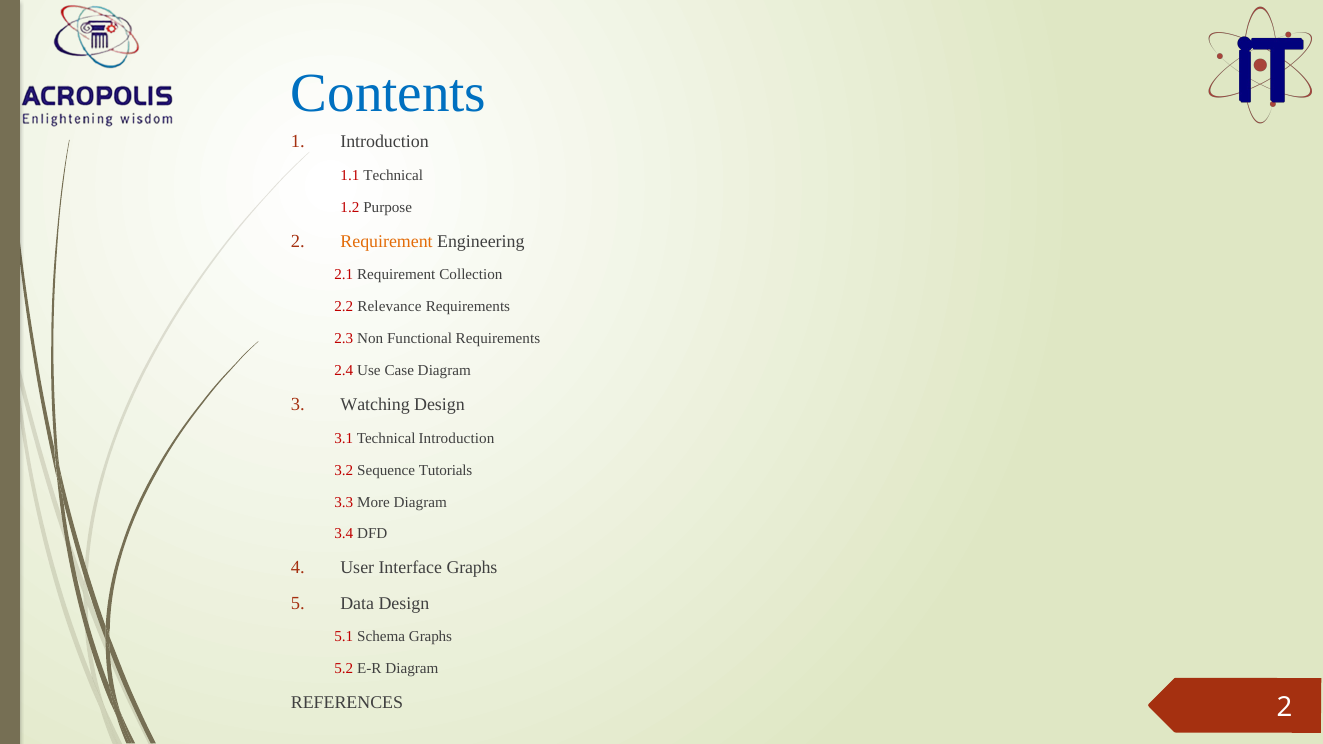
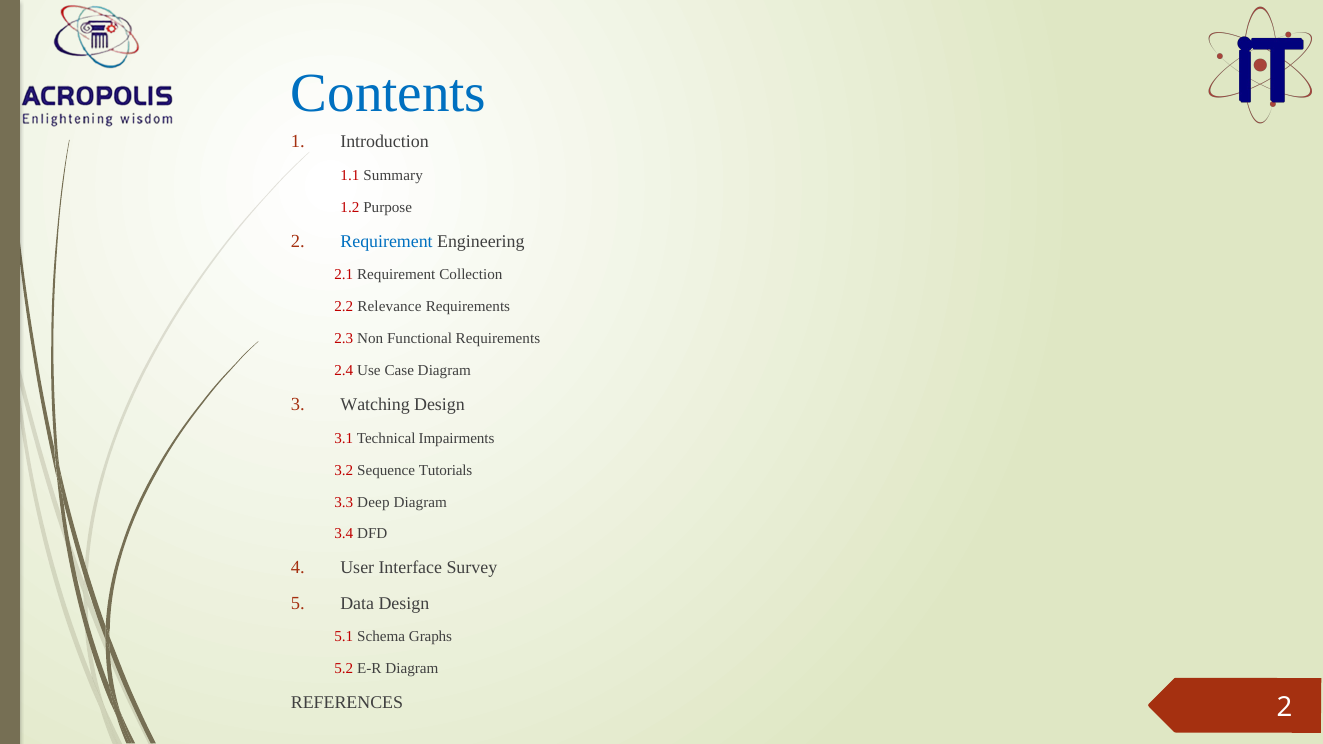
1.1 Technical: Technical -> Summary (393, 176)
Requirement colour: orange -> blue (387, 241)
Technical Introduction: Introduction -> Impairments (456, 438)
More: More -> Deep (373, 502)
Interface Graphs: Graphs -> Survey (472, 568)
